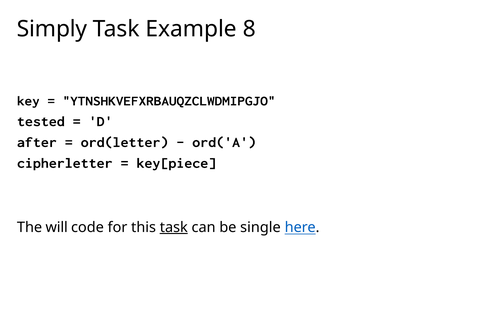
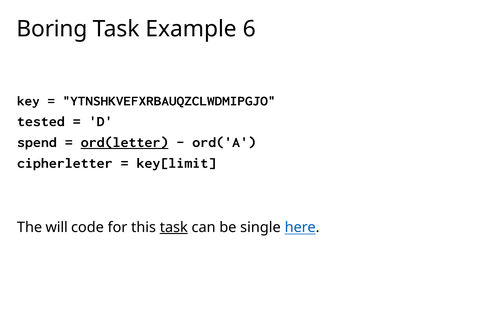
Simply: Simply -> Boring (52, 29)
8: 8 -> 6 (249, 29)
after: after -> spend (37, 142)
ord(letter underline: none -> present (125, 142)
key[piece: key[piece -> key[limit (176, 163)
